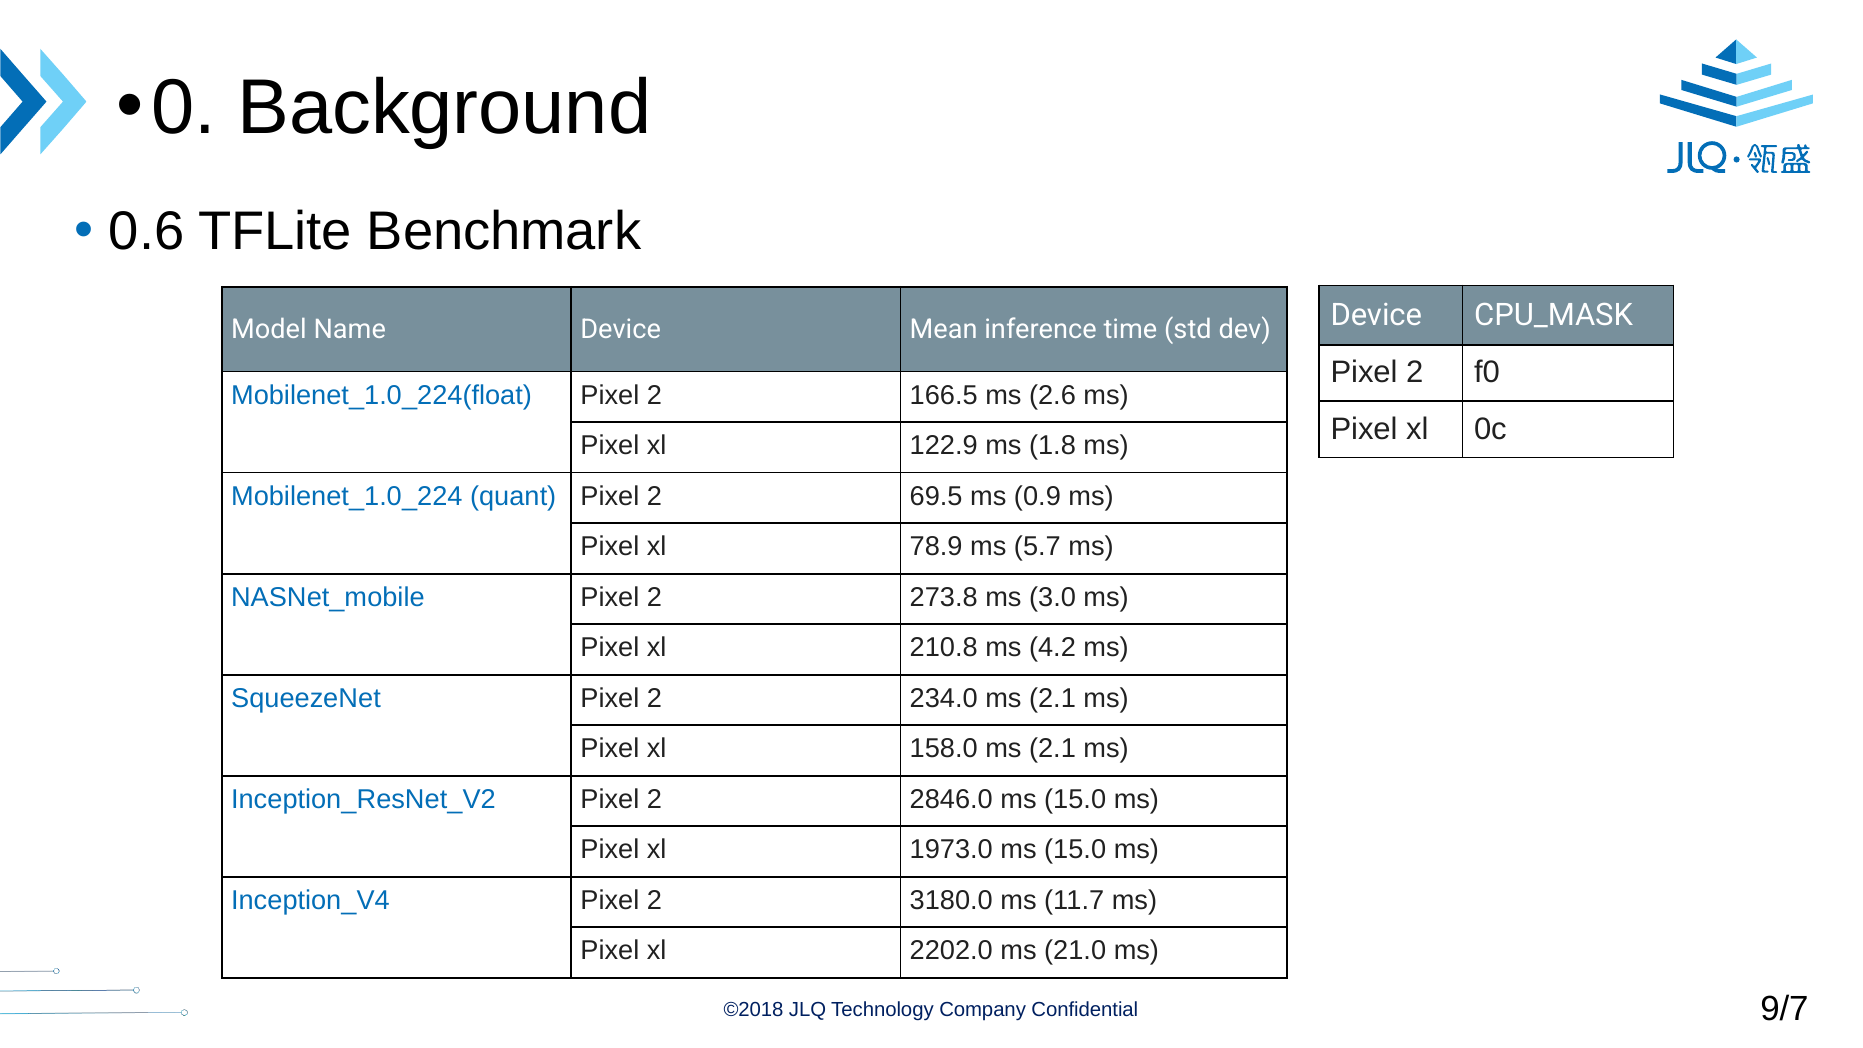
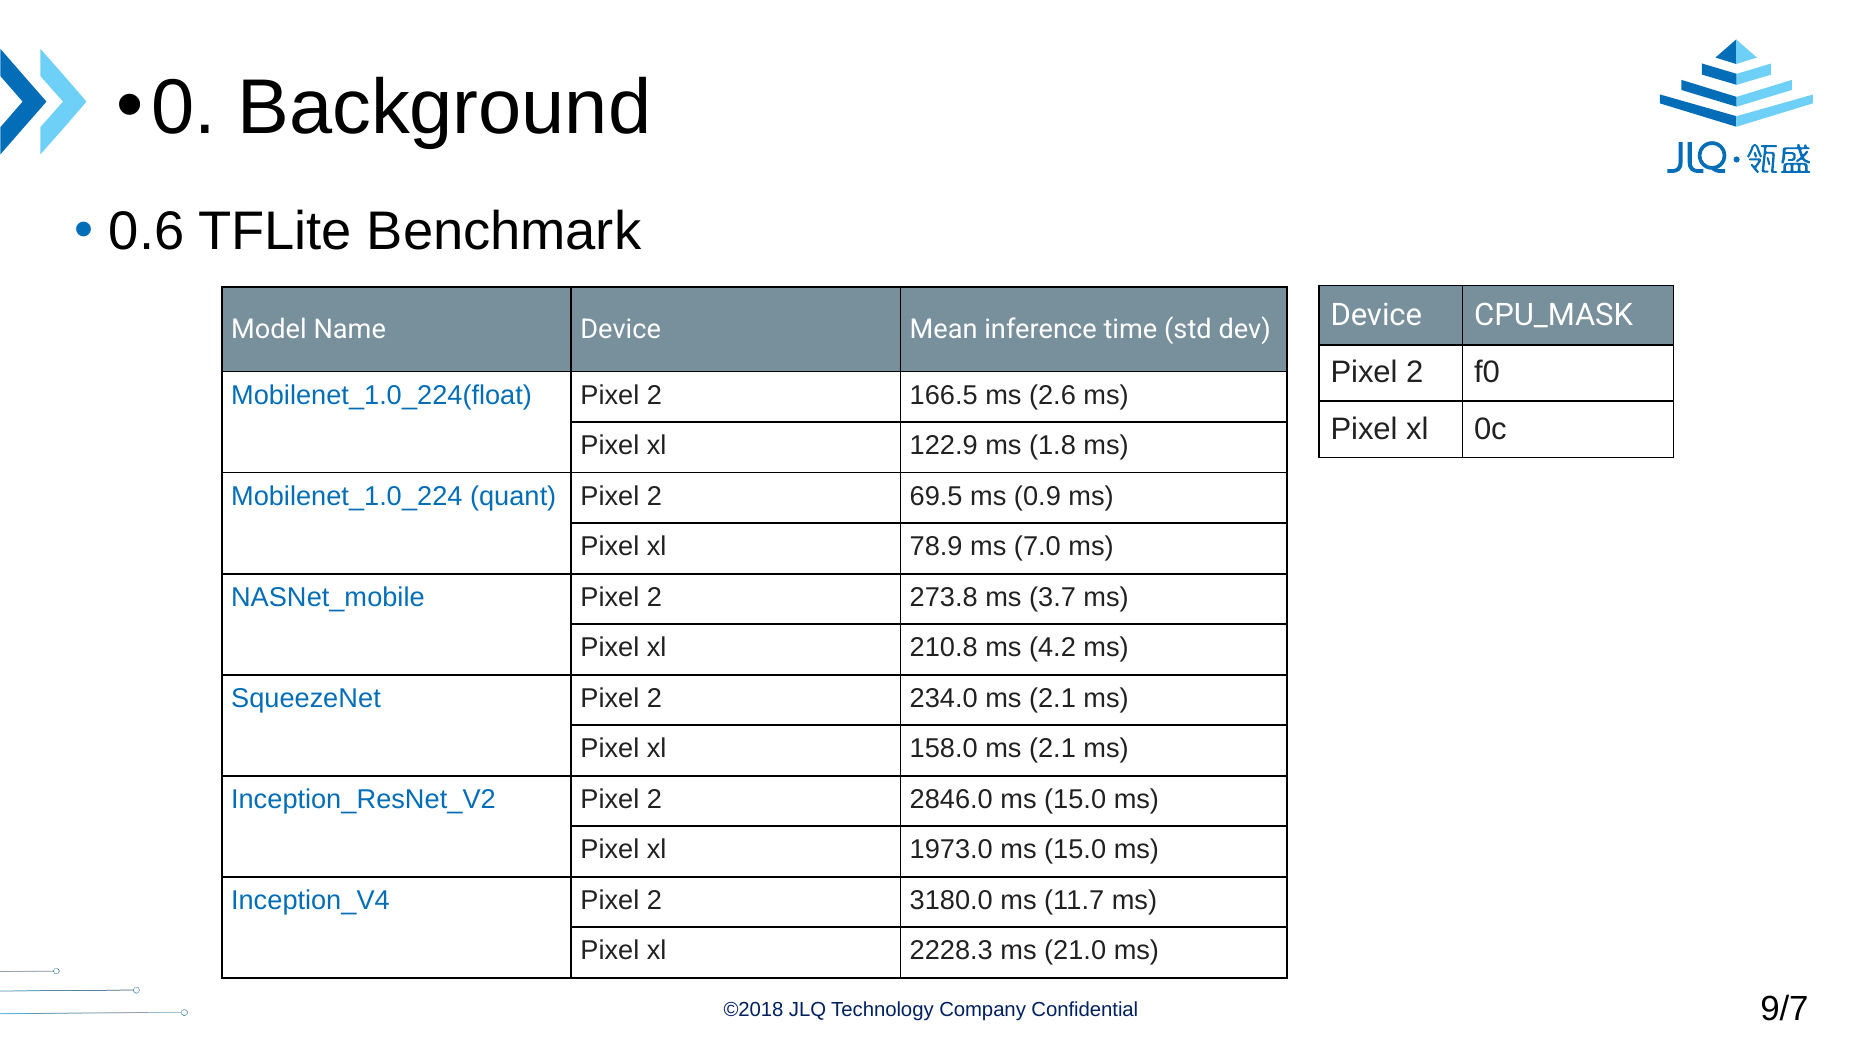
5.7: 5.7 -> 7.0 (1037, 547)
3.0: 3.0 -> 3.7 (1053, 597)
2202.0: 2202.0 -> 2228.3 (951, 951)
